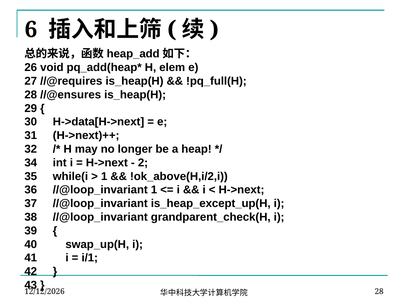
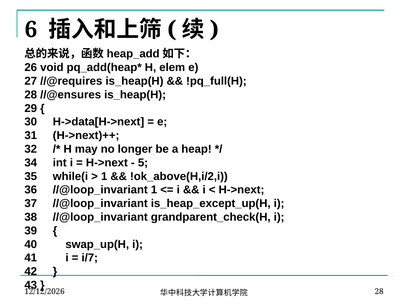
2: 2 -> 5 (143, 163)
i/1: i/1 -> i/7 (90, 258)
